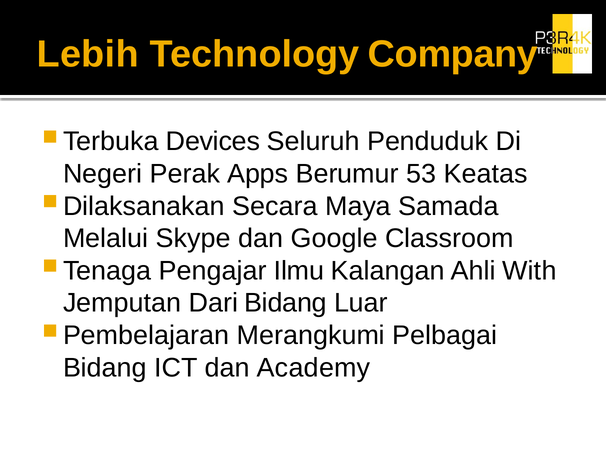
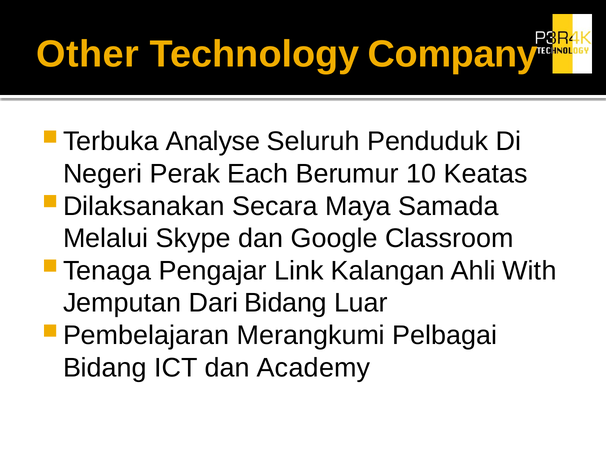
Lebih: Lebih -> Other (88, 54)
Devices: Devices -> Analyse (213, 142)
Apps: Apps -> Each (258, 174)
53: 53 -> 10 (421, 174)
Ilmu: Ilmu -> Link (299, 271)
